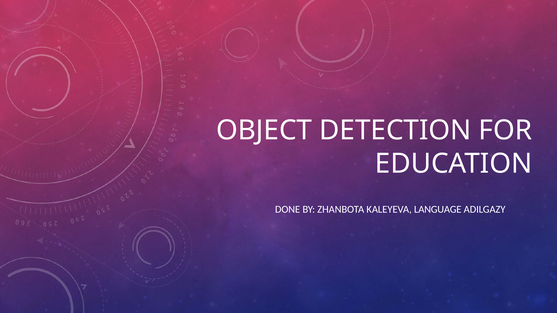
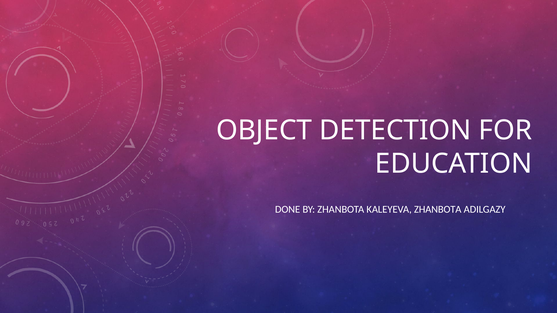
KALEYEVA LANGUAGE: LANGUAGE -> ZHANBOTA (438, 209)
